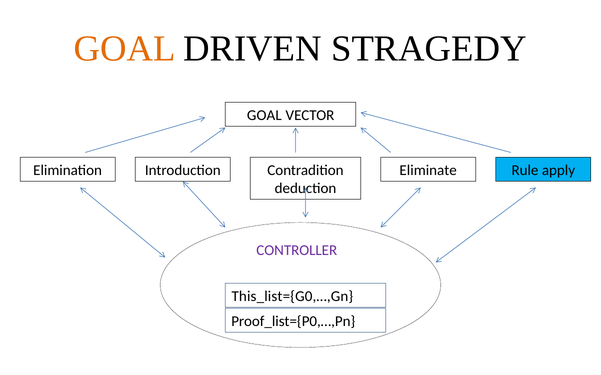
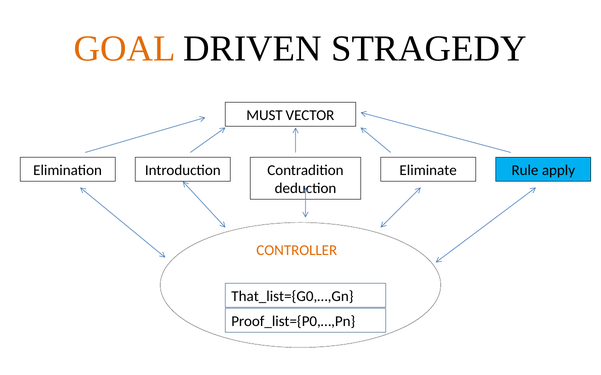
GOAL: GOAL -> MUST (264, 116)
CONTROLLER colour: purple -> orange (297, 251)
This_list={G0,…,Gn: This_list={G0,…,Gn -> That_list={G0,…,Gn (292, 297)
